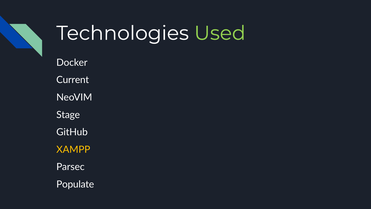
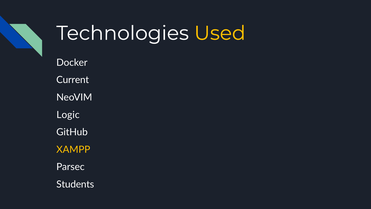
Used colour: light green -> yellow (220, 33)
Stage: Stage -> Logic (68, 115)
Populate: Populate -> Students (75, 184)
